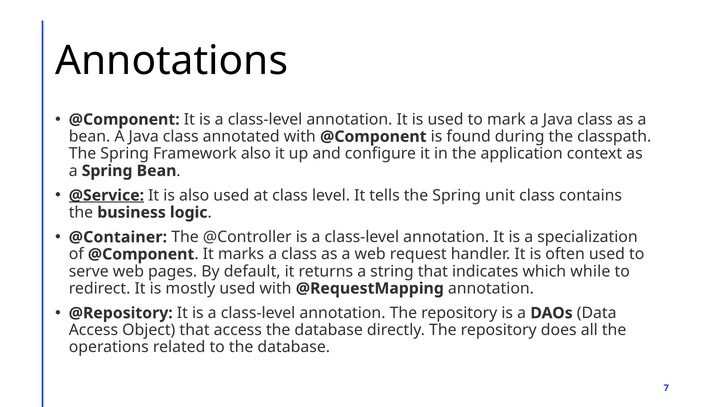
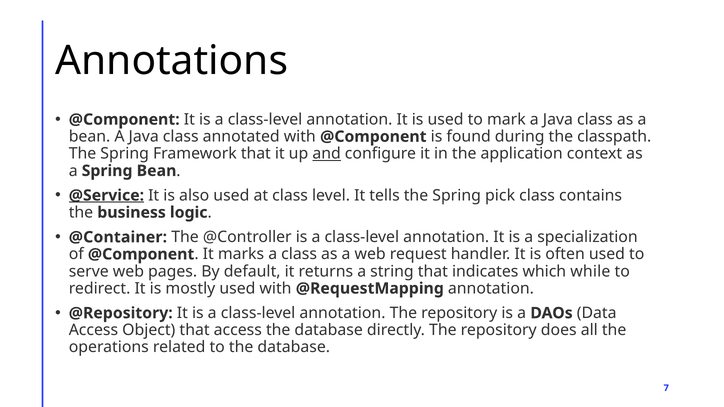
Framework also: also -> that (256, 154)
and underline: none -> present (327, 154)
unit: unit -> pick (500, 196)
